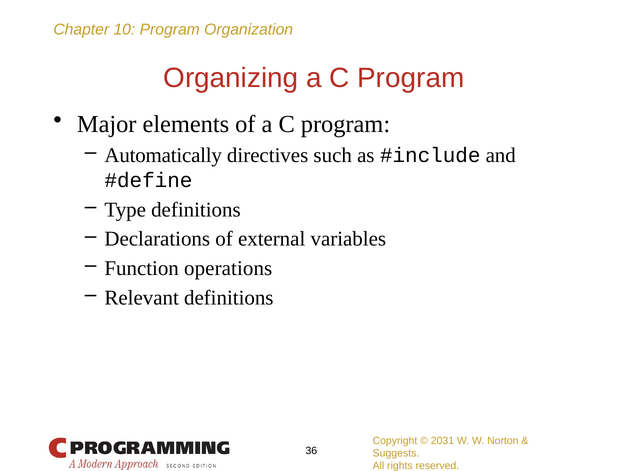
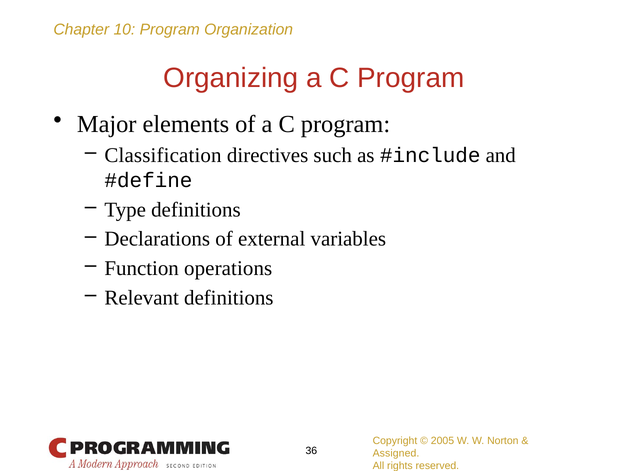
Automatically: Automatically -> Classification (163, 155)
2031: 2031 -> 2005 (442, 441)
Suggests: Suggests -> Assigned (396, 453)
